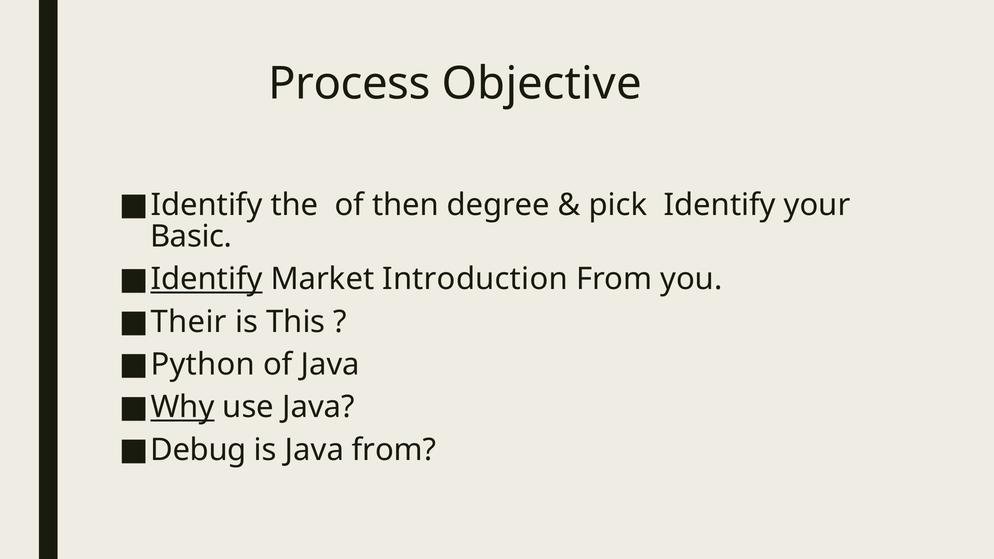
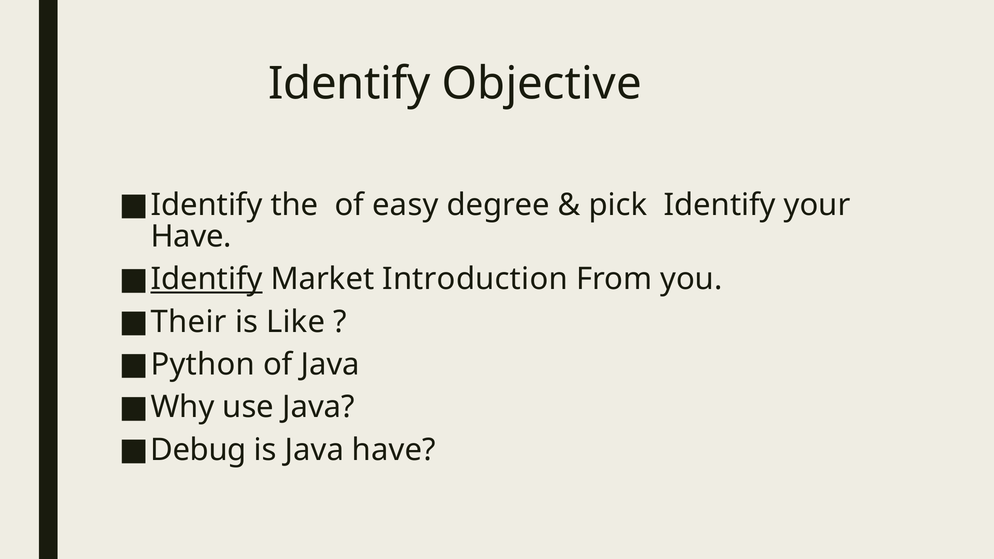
Process: Process -> Identify (349, 84)
then: then -> easy (405, 205)
Basic: Basic -> Have (191, 237)
This: This -> Like (296, 322)
Why underline: present -> none (183, 407)
Java from: from -> have (394, 450)
